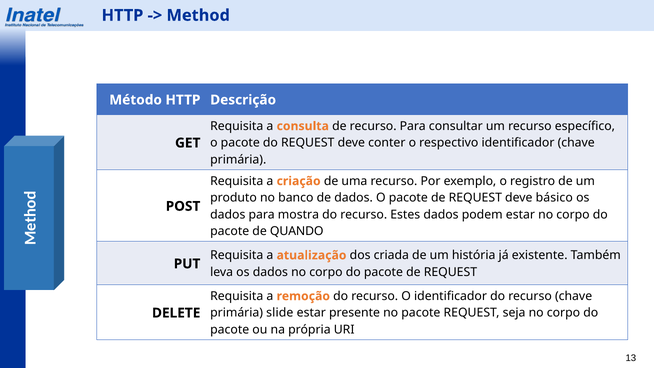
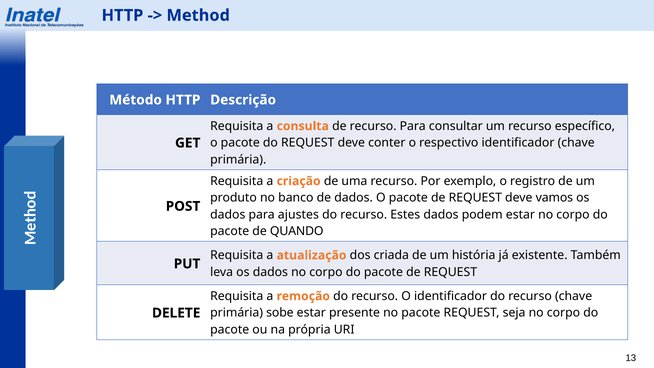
básico: básico -> vamos (554, 198)
mostra: mostra -> ajustes (298, 214)
slide: slide -> sobe (280, 313)
